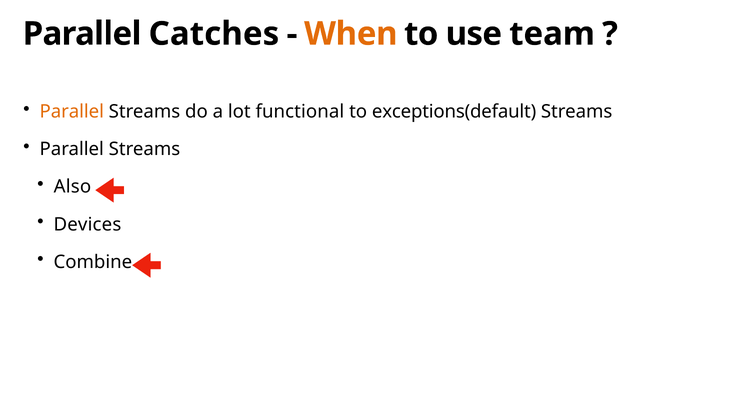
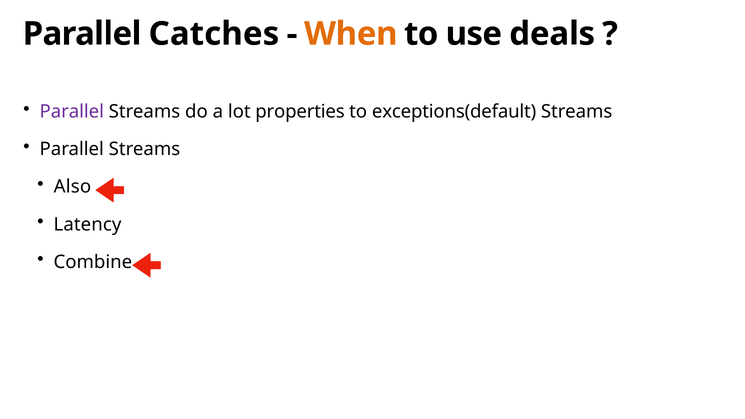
team: team -> deals (552, 34)
Parallel colour: orange -> purple (72, 112)
functional: functional -> properties (300, 112)
Devices: Devices -> Latency (87, 224)
